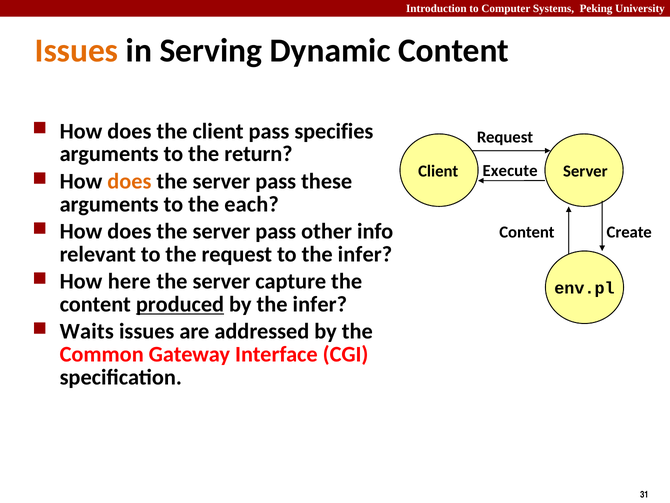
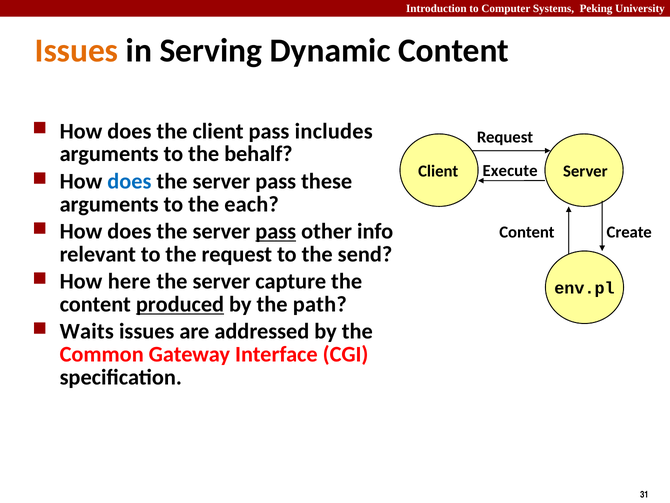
specifies: specifies -> includes (334, 131)
return: return -> behalf (258, 154)
does colour: orange -> blue (129, 181)
pass underline: none -> present (276, 231)
to the infer: infer -> send (365, 254)
by the infer: infer -> path (320, 304)
